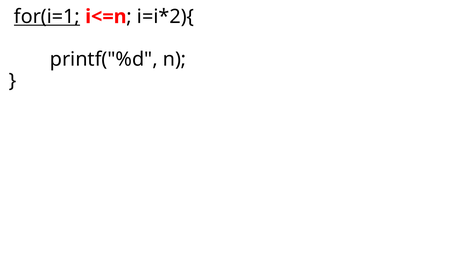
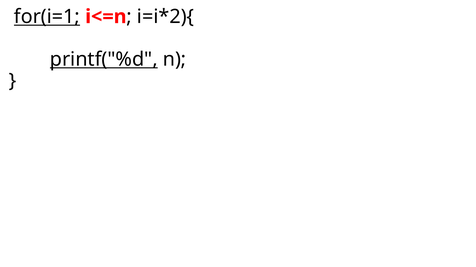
printf("%d underline: none -> present (104, 59)
